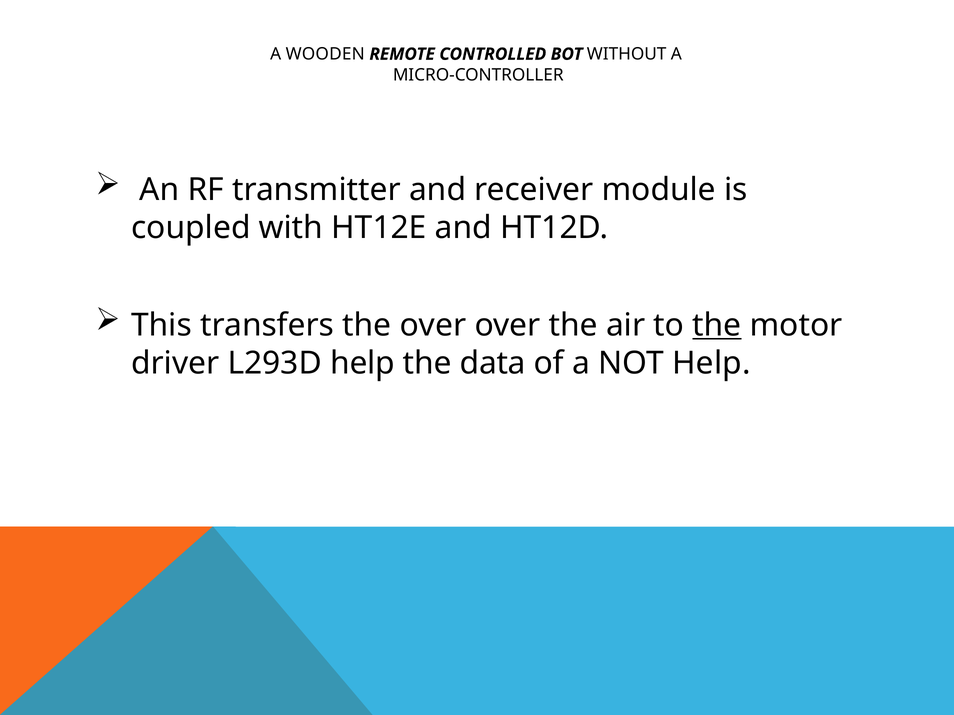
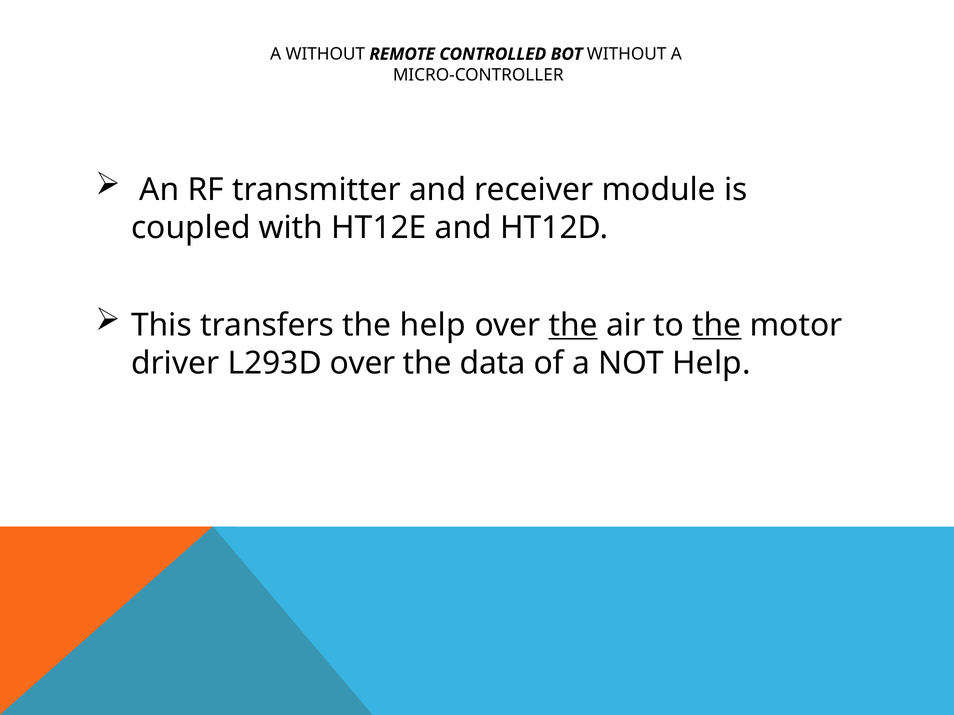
A WOODEN: WOODEN -> WITHOUT (325, 54)
the over: over -> help (433, 325)
the underline: none -> present (573, 325)
L293D help: help -> over (363, 363)
